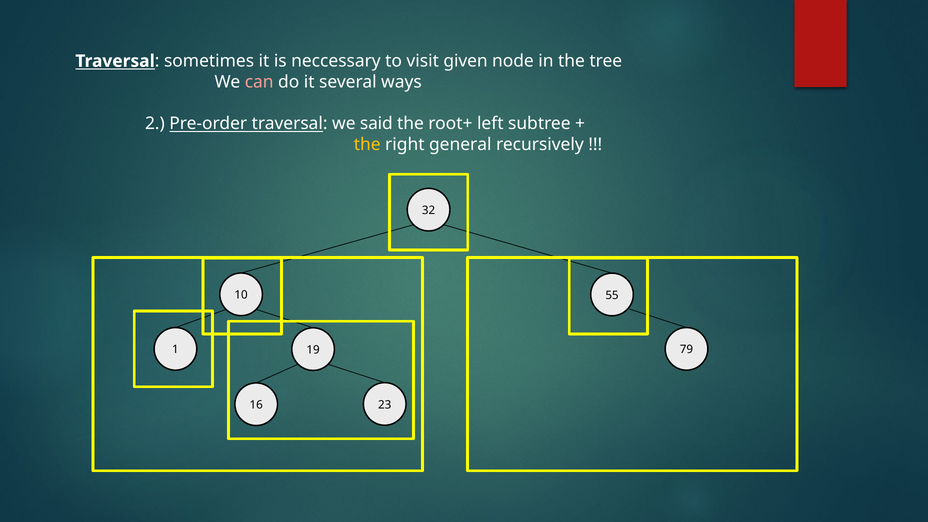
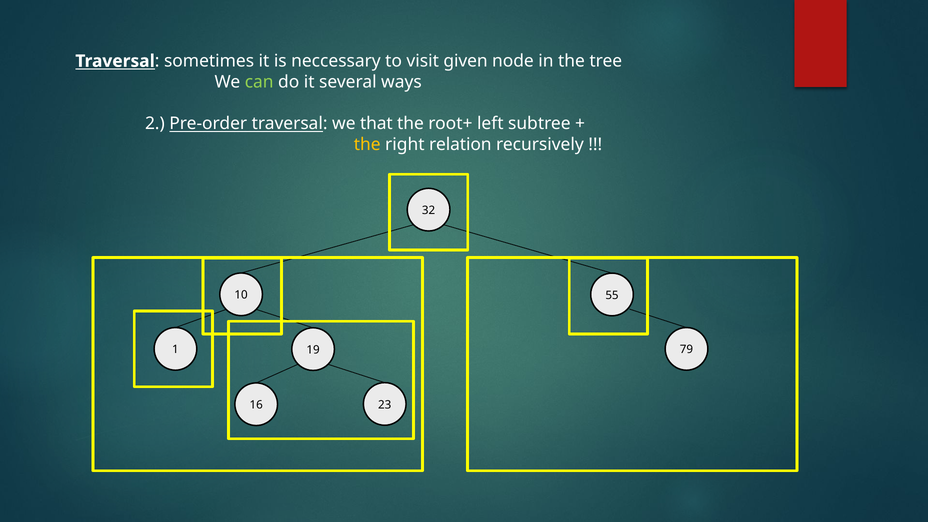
can colour: pink -> light green (259, 82)
said: said -> that (376, 124)
general: general -> relation (460, 145)
